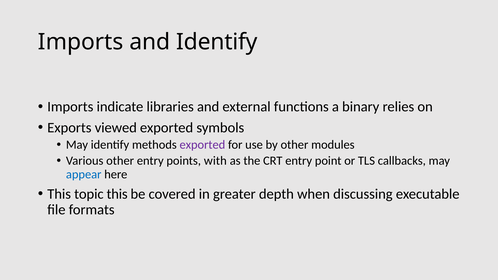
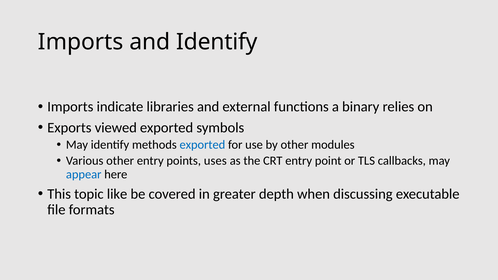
exported colour: purple -> blue (202, 145)
with: with -> uses (215, 161)
topic this: this -> like (117, 194)
